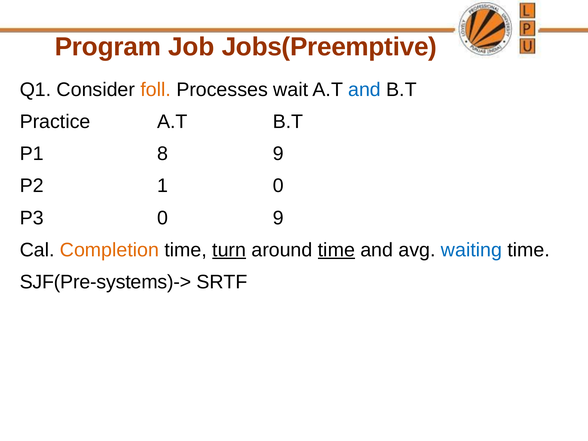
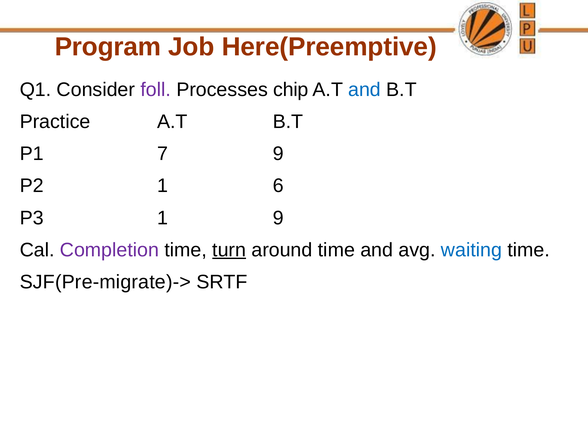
Jobs(Preemptive: Jobs(Preemptive -> Here(Preemptive (329, 47)
foll colour: orange -> purple (156, 90)
wait: wait -> chip (291, 90)
8: 8 -> 7 (163, 154)
1 0: 0 -> 6 (278, 186)
P3 0: 0 -> 1 (163, 218)
Completion colour: orange -> purple (109, 250)
time underline: present -> none (336, 250)
SJF(Pre-systems)->: SJF(Pre-systems)-> -> SJF(Pre-migrate)-> (105, 282)
